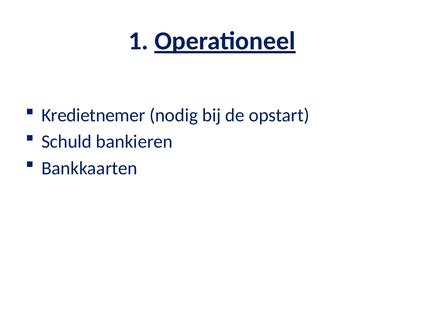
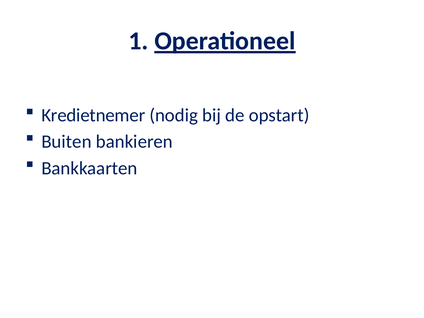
Schuld: Schuld -> Buiten (66, 142)
